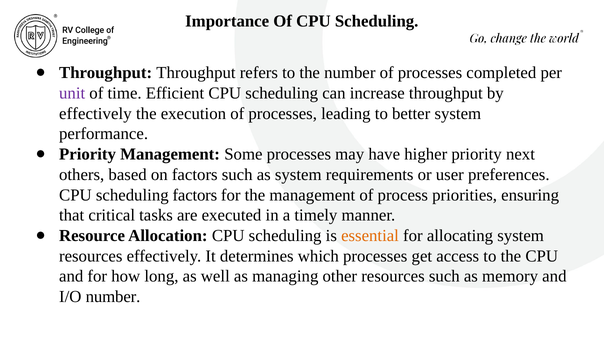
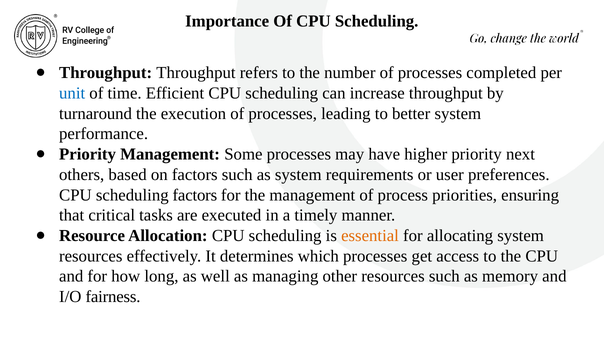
unit colour: purple -> blue (72, 93)
effectively: effectively -> turnaround (96, 113)
I/O number: number -> fairness (113, 296)
